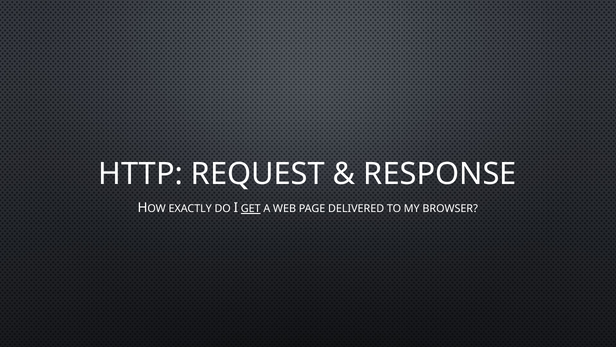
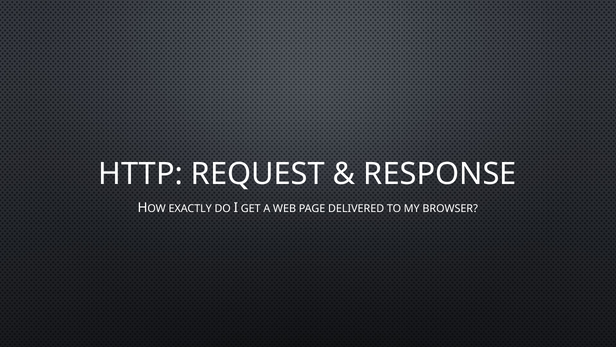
GET underline: present -> none (251, 209)
